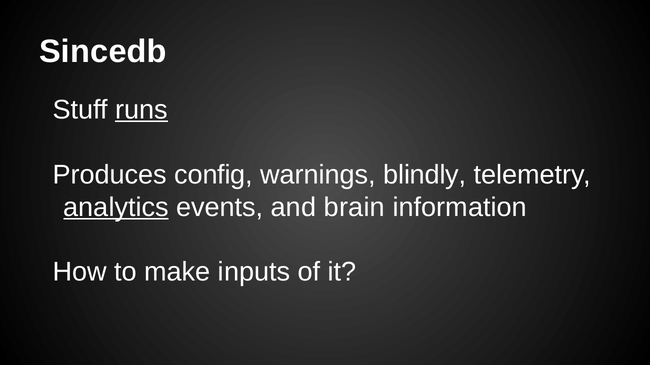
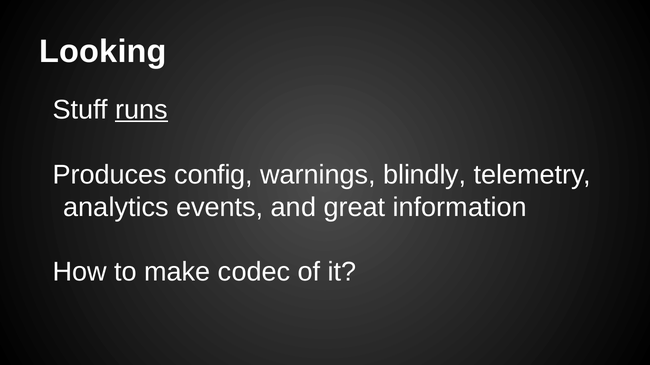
Sincedb: Sincedb -> Looking (103, 52)
analytics underline: present -> none (116, 207)
brain: brain -> great (354, 207)
inputs: inputs -> codec (254, 272)
